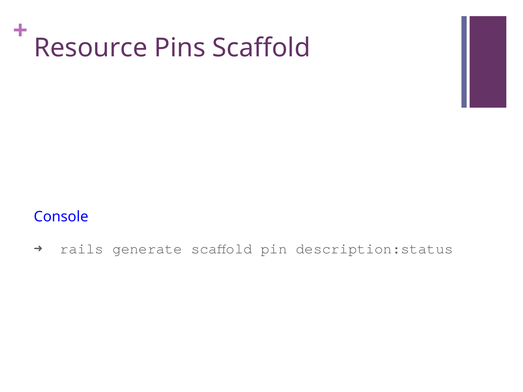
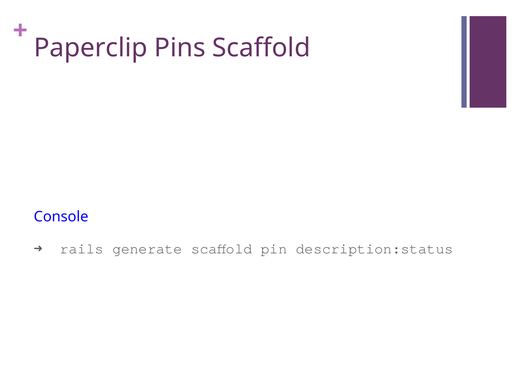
Resource: Resource -> Paperclip (91, 48)
